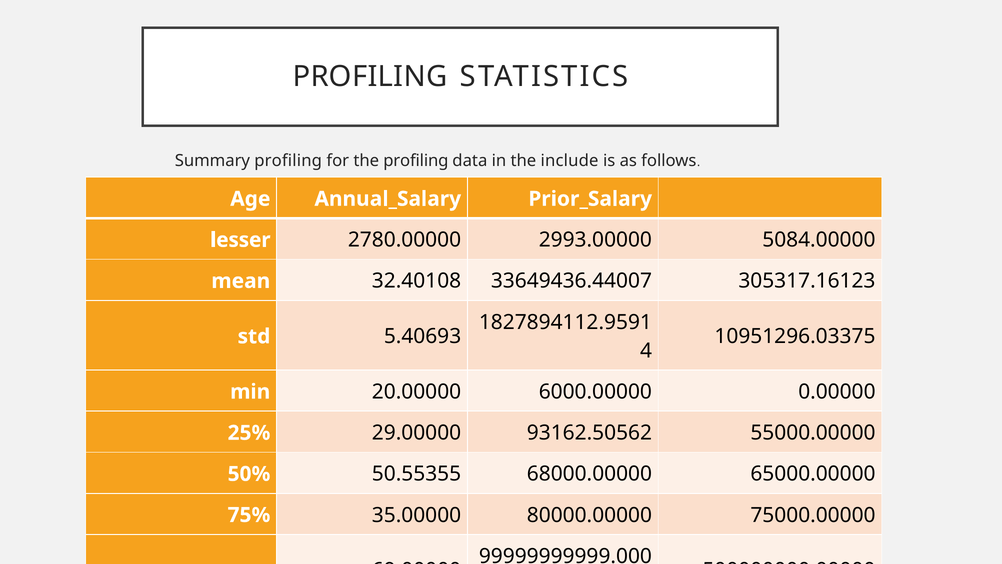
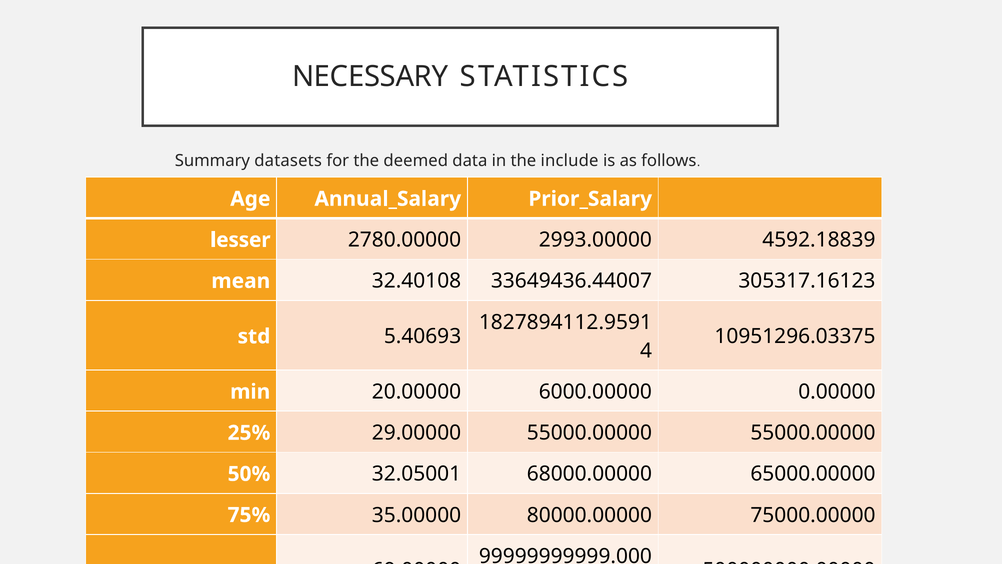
PROFILING: PROFILING -> NECESSARY (370, 77)
Summary profiling: profiling -> datasets (288, 161)
the profiling: profiling -> deemed (416, 161)
5084.00000: 5084.00000 -> 4592.18839 (819, 240)
29.00000 93162.50562: 93162.50562 -> 55000.00000 (589, 433)
50.55355: 50.55355 -> 32.05001 (416, 474)
